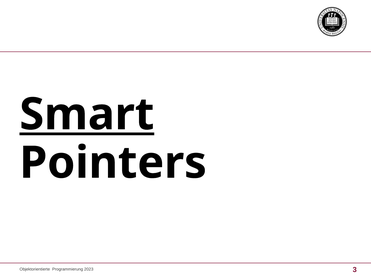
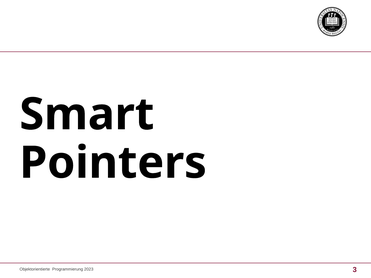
Smart underline: present -> none (87, 115)
